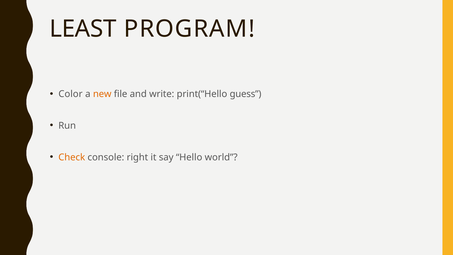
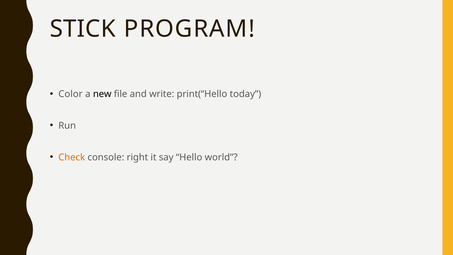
LEAST: LEAST -> STICK (83, 29)
new colour: orange -> black (102, 94)
guess: guess -> today (245, 94)
